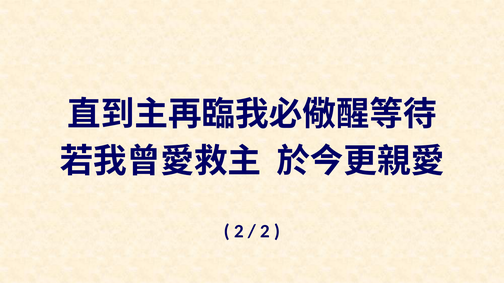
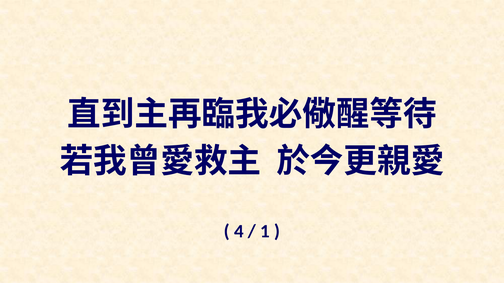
2: 2 -> 4 (239, 232)
2: 2 -> 1 (265, 232)
